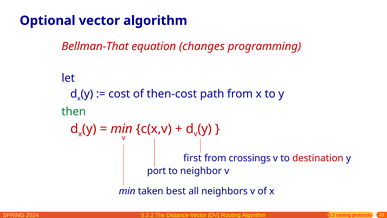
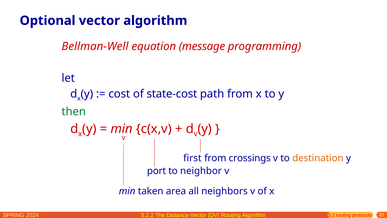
Bellman-That: Bellman-That -> Bellman-Well (95, 46)
changes: changes -> message (202, 46)
then-cost: then-cost -> state-cost (172, 94)
destination colour: red -> orange (318, 158)
best: best -> area (176, 191)
